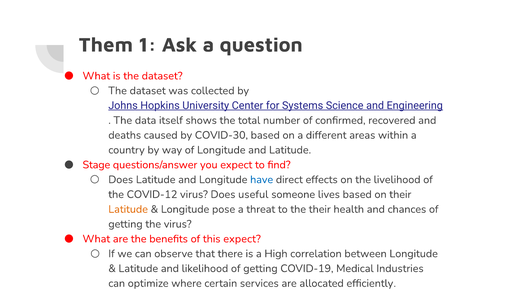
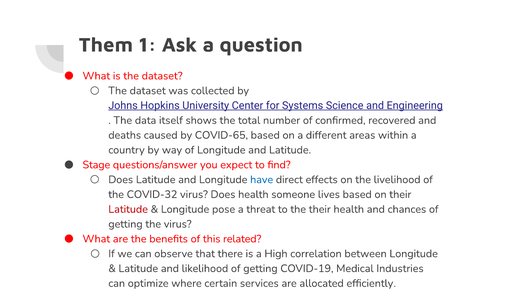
COVID-30: COVID-30 -> COVID-65 (221, 135)
COVID-12: COVID-12 -> COVID-32 (152, 195)
Does useful: useful -> health (253, 195)
Latitude colour: orange -> red (128, 209)
this expect: expect -> related (242, 239)
